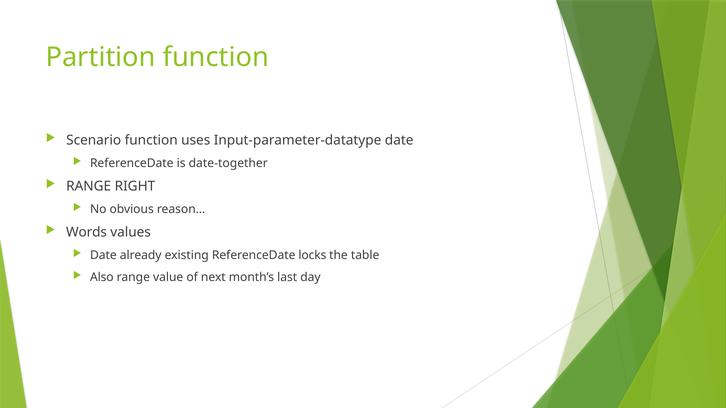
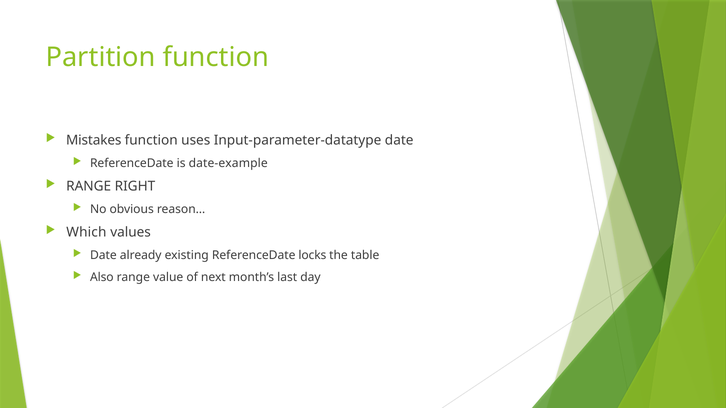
Scenario: Scenario -> Mistakes (94, 141)
date-together: date-together -> date-example (228, 163)
Words: Words -> Which (86, 232)
